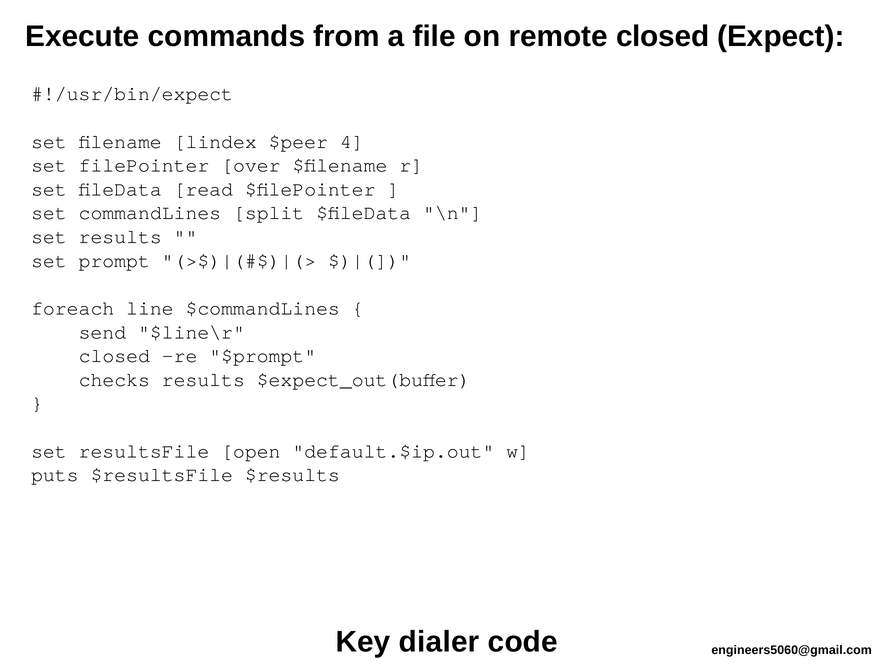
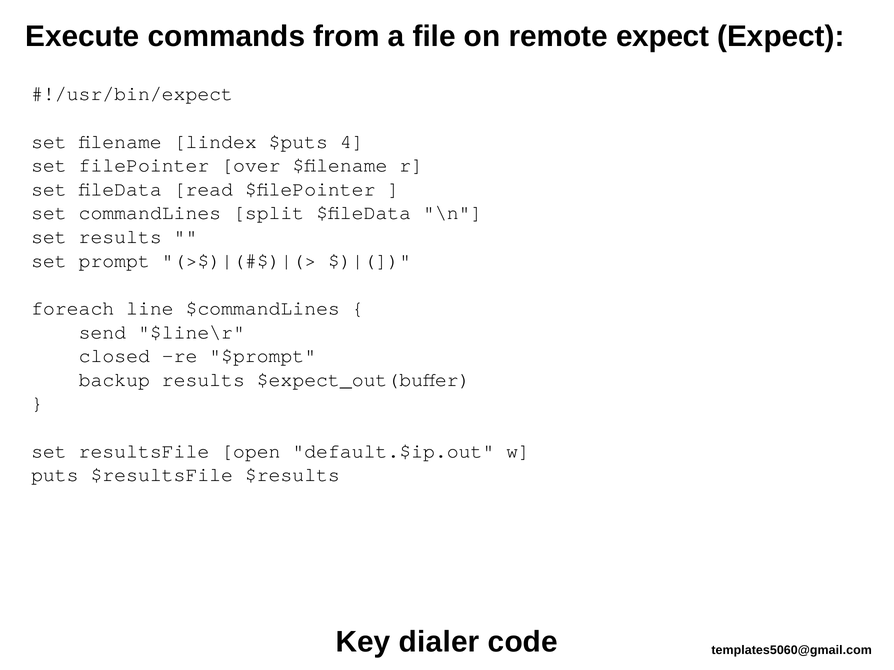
remote closed: closed -> expect (663, 37)
$peer: $peer -> $puts (298, 142)
checks: checks -> backup (114, 380)
engineers5060@gmail.com: engineers5060@gmail.com -> templates5060@gmail.com (792, 650)
